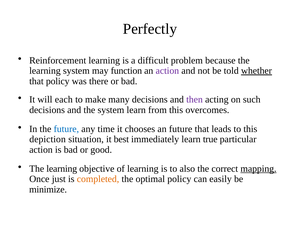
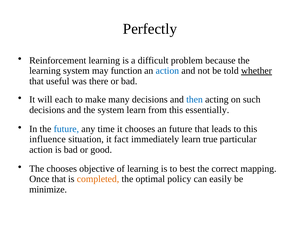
action colour: purple -> blue (167, 71)
that policy: policy -> useful (58, 81)
then colour: purple -> blue (195, 100)
overcomes: overcomes -> essentially (207, 110)
depiction: depiction -> influence (48, 139)
best: best -> fact (121, 139)
learning: learning -> chooses (62, 169)
also: also -> best (187, 169)
mapping underline: present -> none (258, 169)
Once just: just -> that (59, 179)
